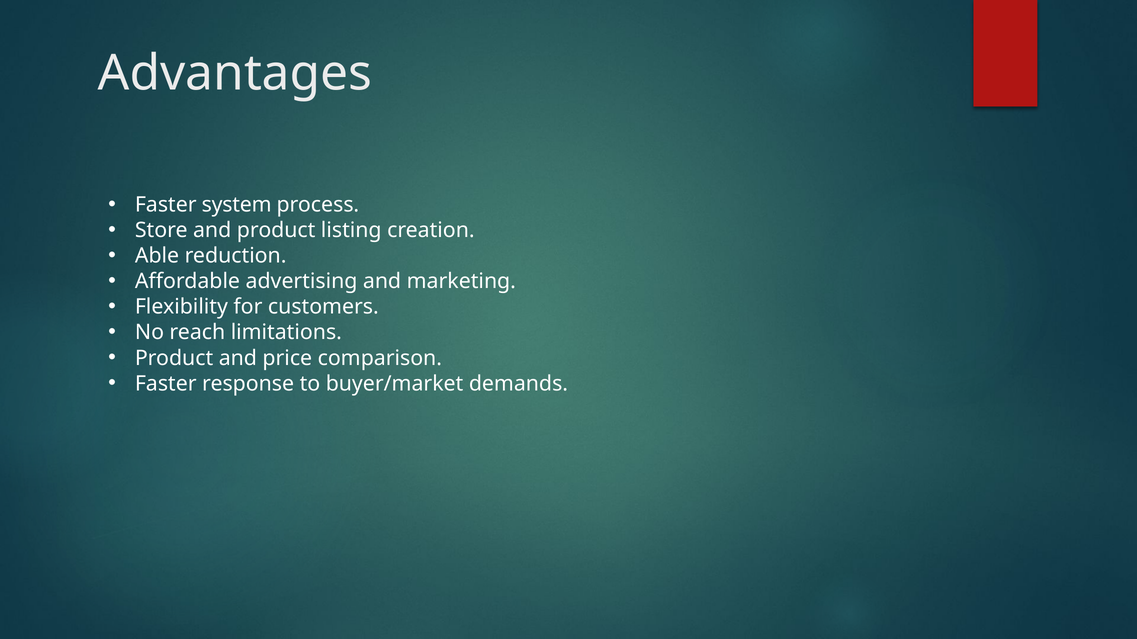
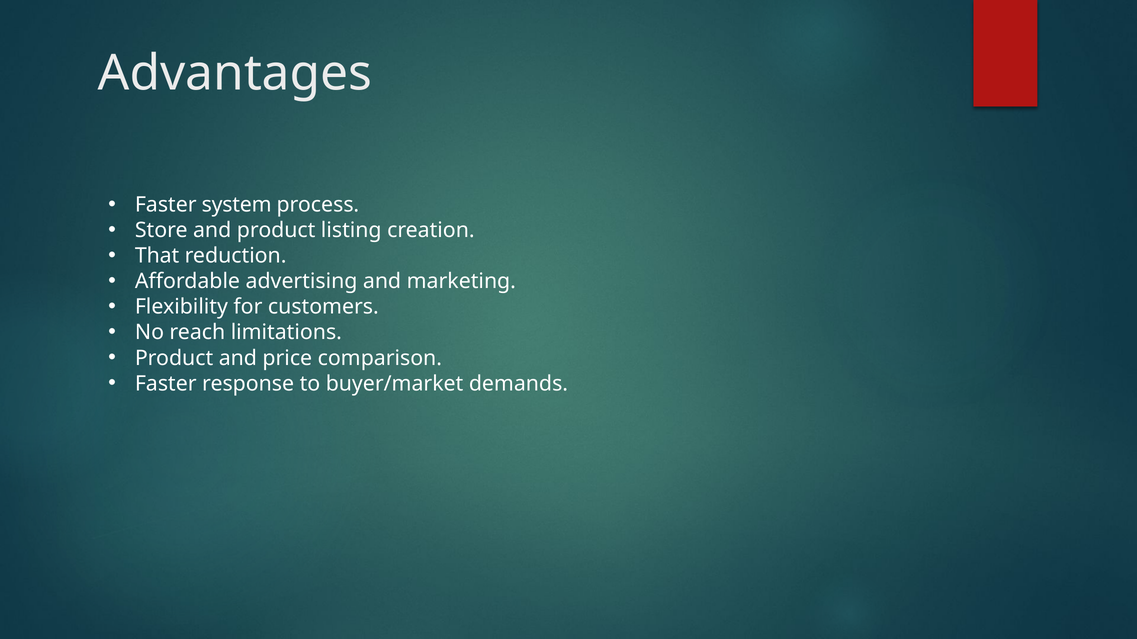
Able: Able -> That (157, 256)
